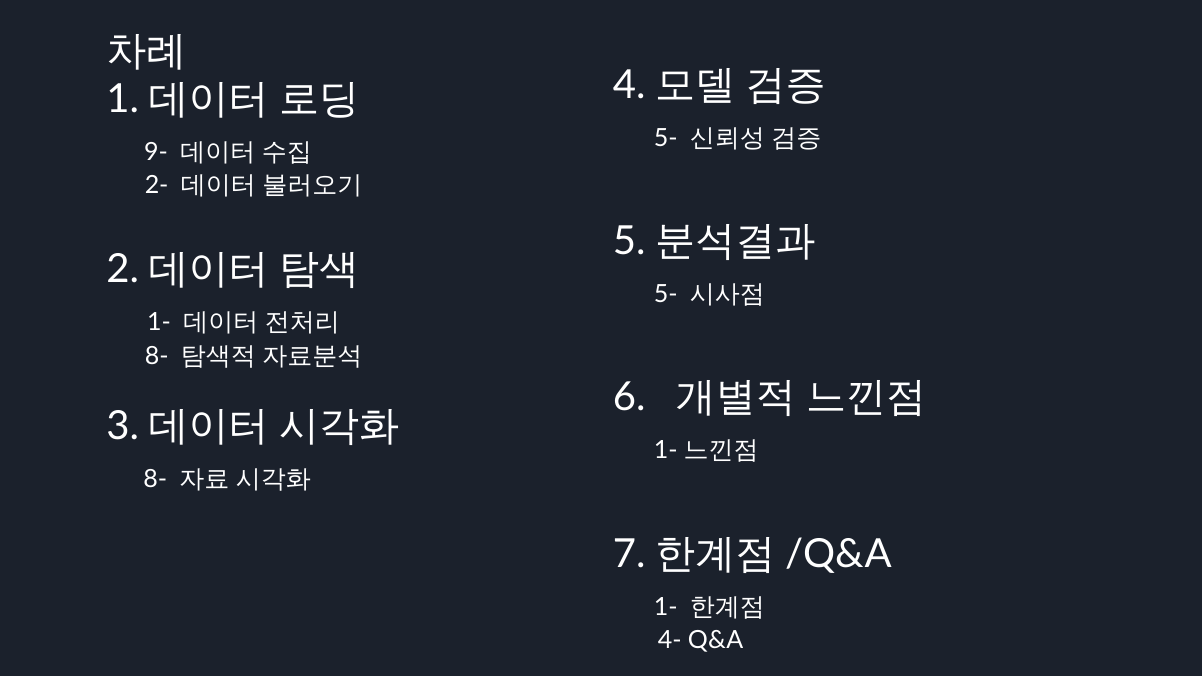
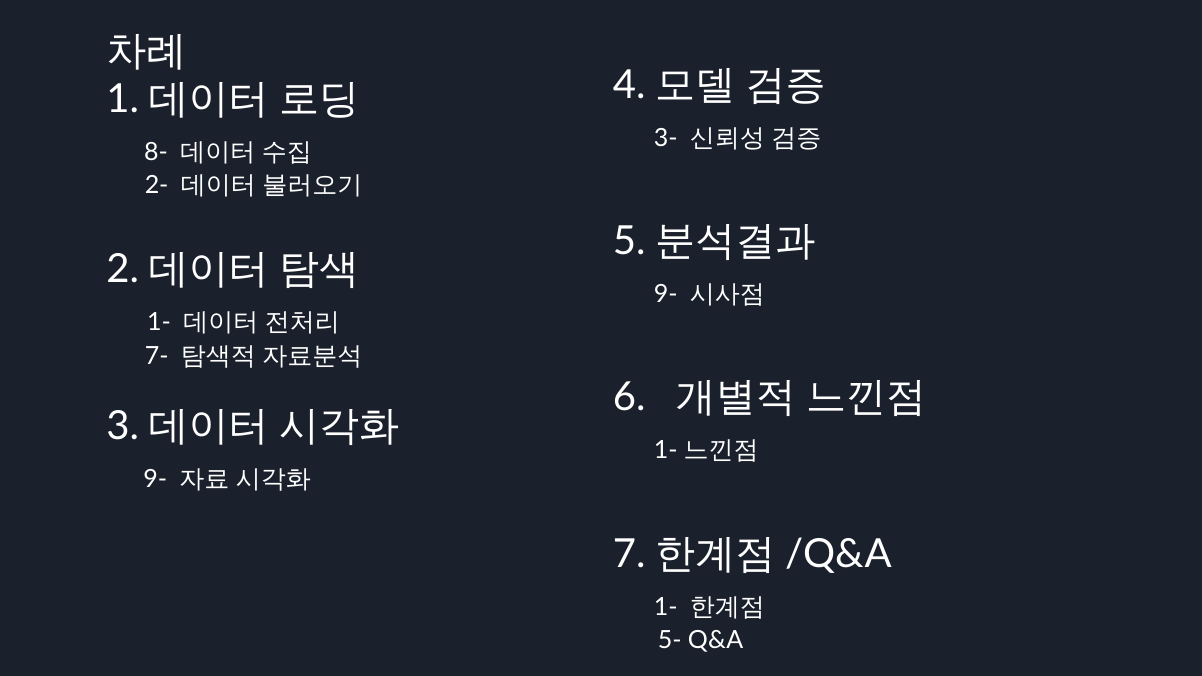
5-: 5- -> 3- (666, 138)
9-: 9- -> 8- (156, 153)
5-: 5- -> 9- (666, 294)
8-: 8- -> 7- (157, 356)
8-: 8- -> 9- (155, 479)
4-: 4- -> 5- (670, 640)
